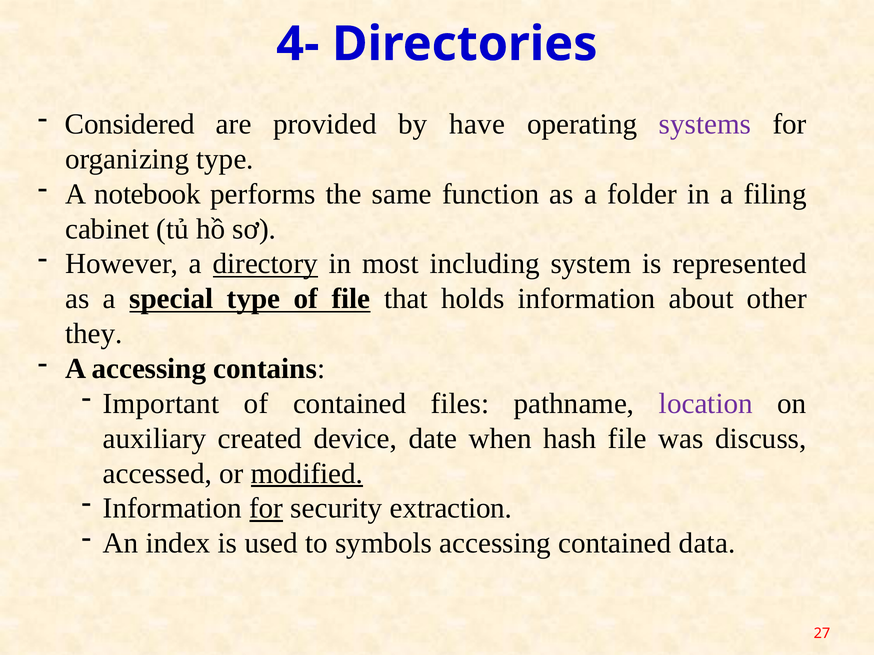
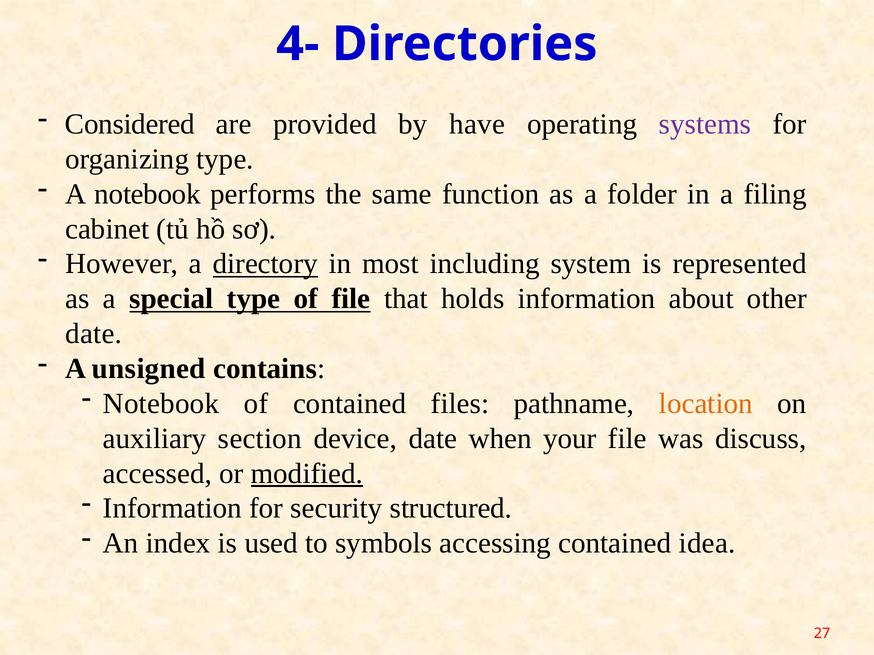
they: they -> date (94, 334)
A accessing: accessing -> unsigned (149, 369)
Important: Important -> Notebook (161, 404)
location colour: purple -> orange (706, 404)
created: created -> section (260, 439)
hash: hash -> your (570, 439)
for underline: present -> none (266, 509)
extraction: extraction -> structured (451, 509)
data: data -> idea (707, 544)
